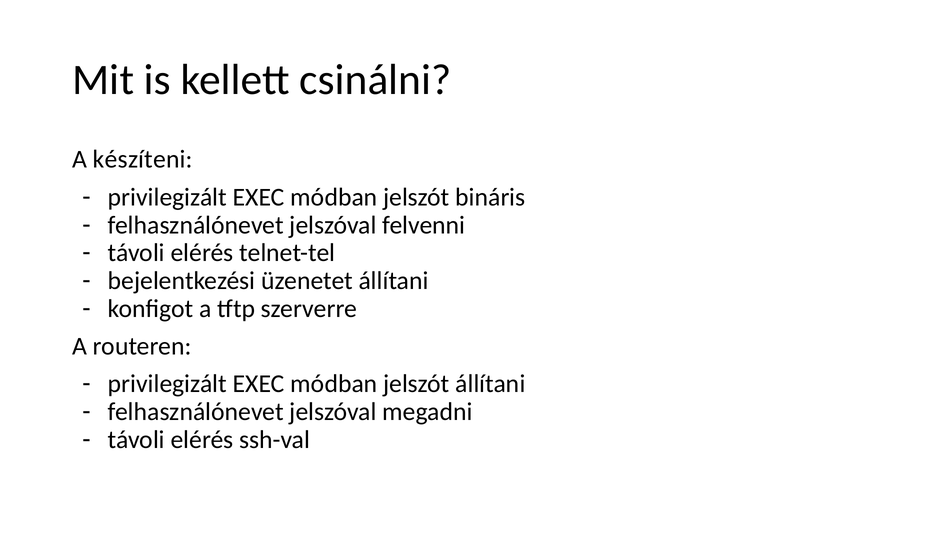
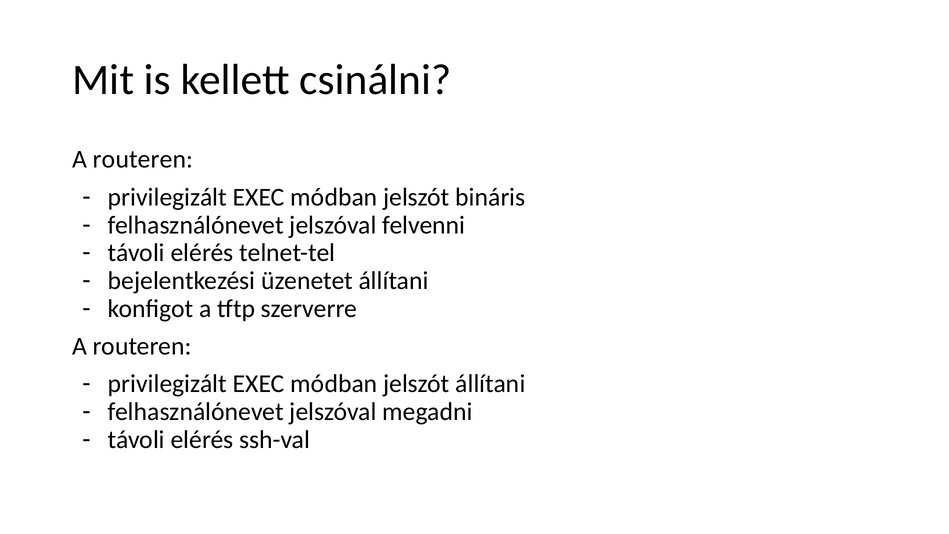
készíteni: készíteni -> routeren (143, 159)
